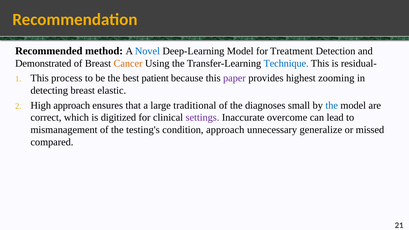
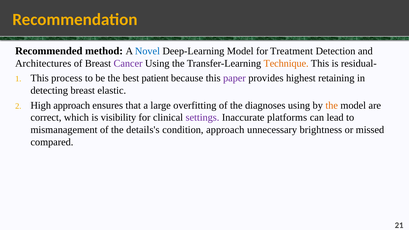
Demonstrated: Demonstrated -> Architectures (43, 63)
Cancer colour: orange -> purple (128, 63)
Technique colour: blue -> orange (286, 63)
zooming: zooming -> retaining (336, 78)
traditional: traditional -> overfitting (195, 105)
diagnoses small: small -> using (299, 105)
the colour: blue -> orange (332, 105)
digitized: digitized -> visibility (118, 118)
overcome: overcome -> platforms (287, 118)
testing's: testing's -> details's (143, 130)
generalize: generalize -> brightness (321, 130)
